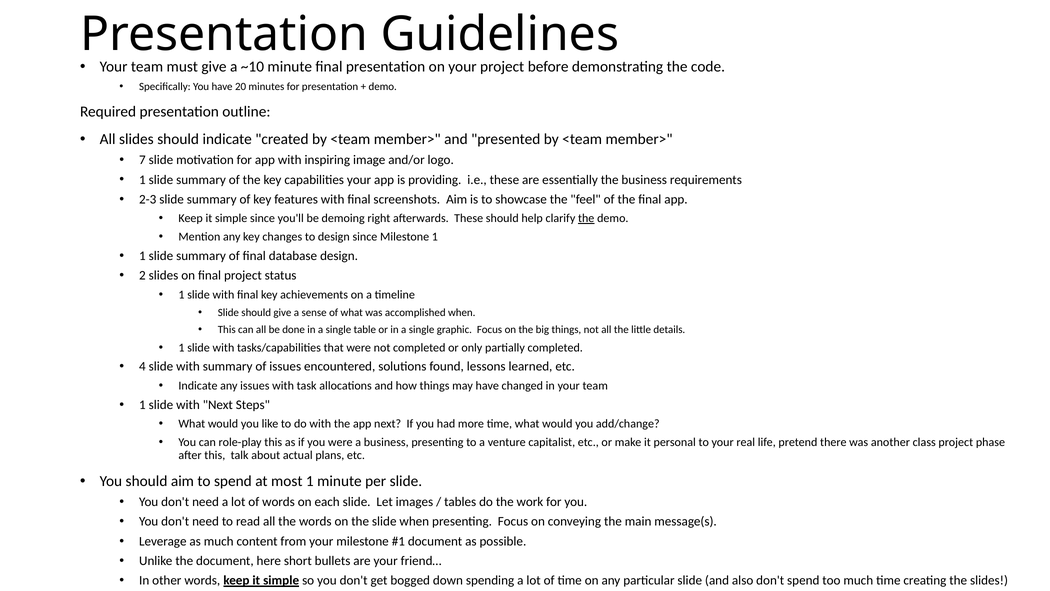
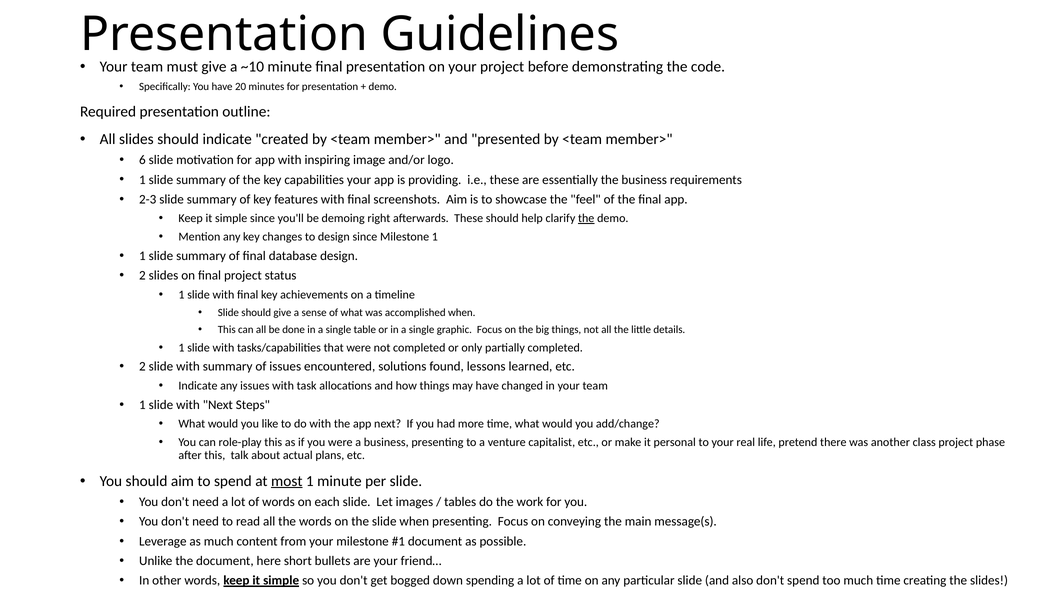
7: 7 -> 6 (142, 160)
4: 4 -> 2 (142, 366)
most underline: none -> present (287, 481)
